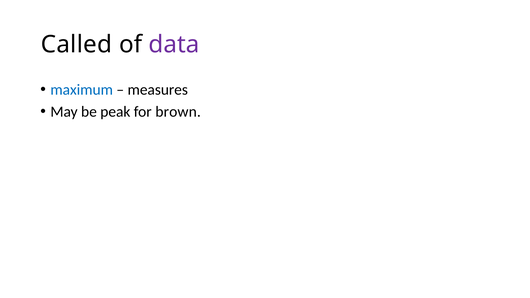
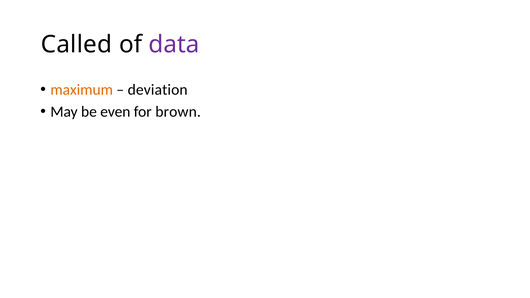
maximum colour: blue -> orange (82, 90)
measures: measures -> deviation (158, 90)
peak: peak -> even (115, 112)
